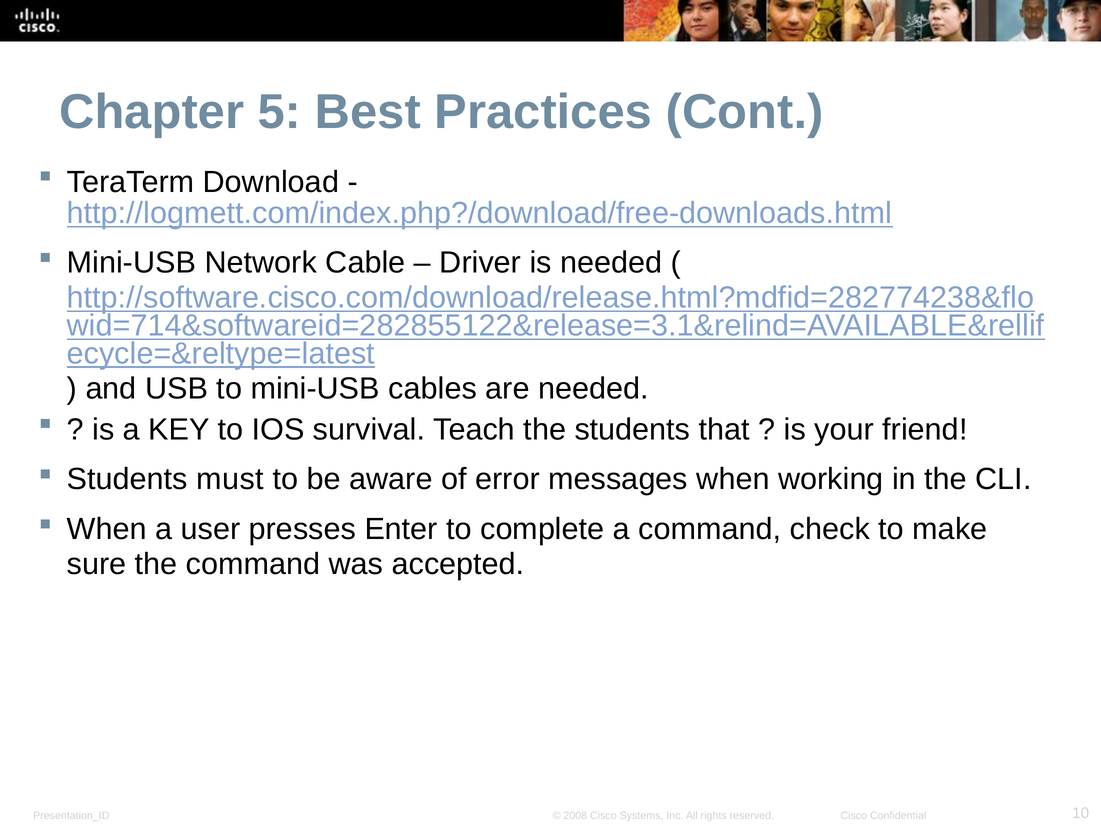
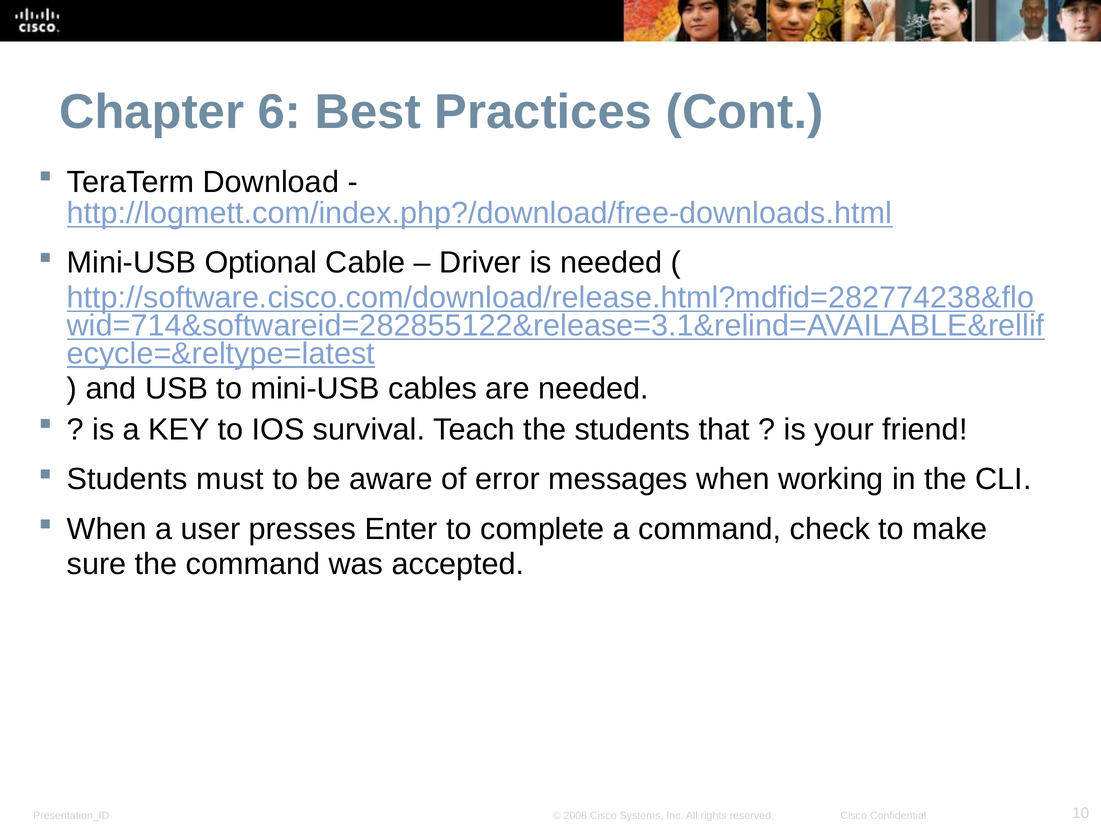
5: 5 -> 6 (279, 112)
Network: Network -> Optional (261, 263)
